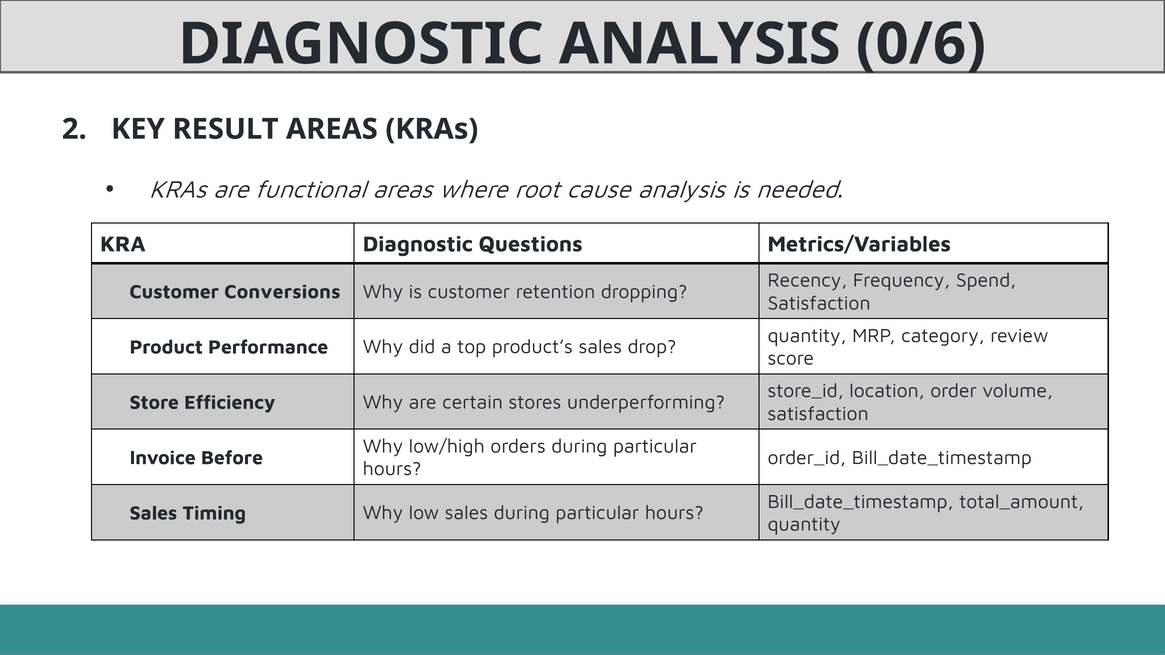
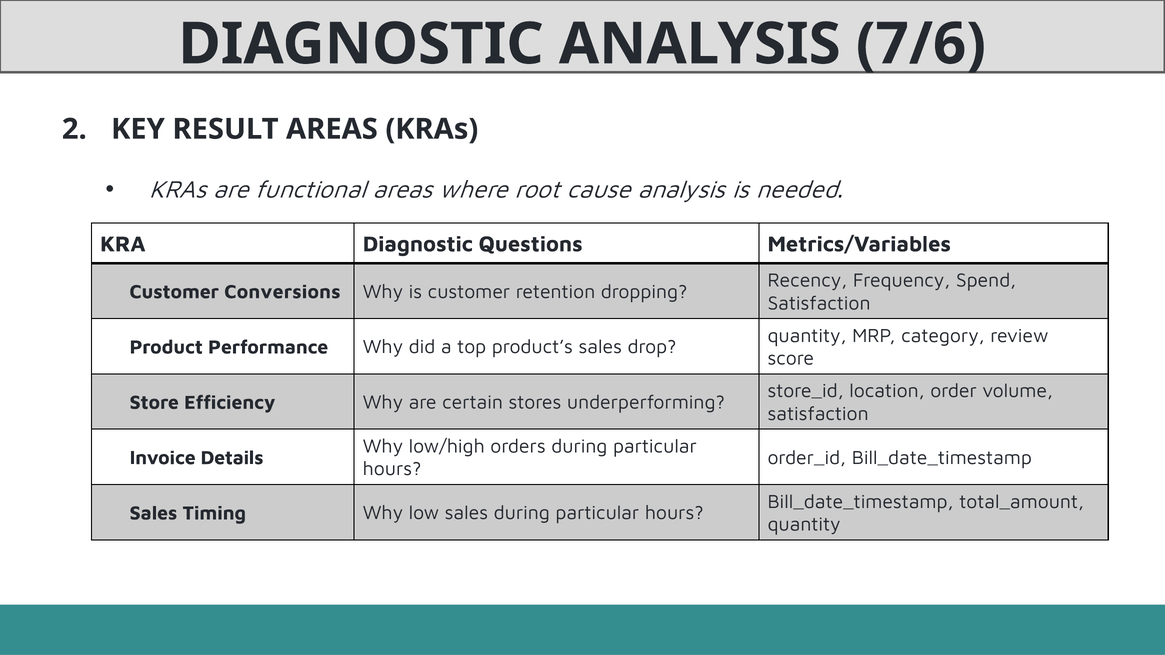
0/6: 0/6 -> 7/6 (921, 44)
Before: Before -> Details (232, 458)
